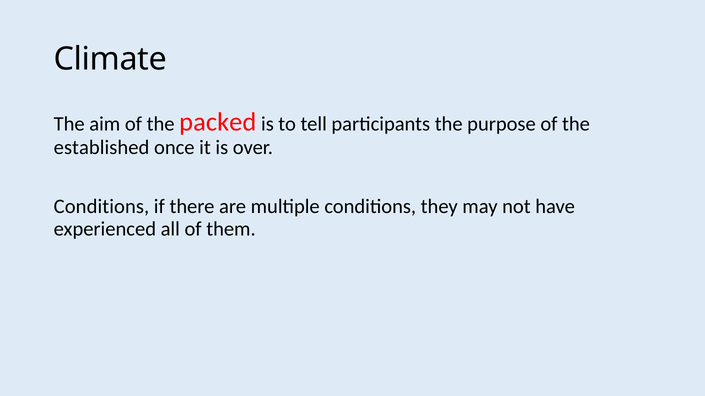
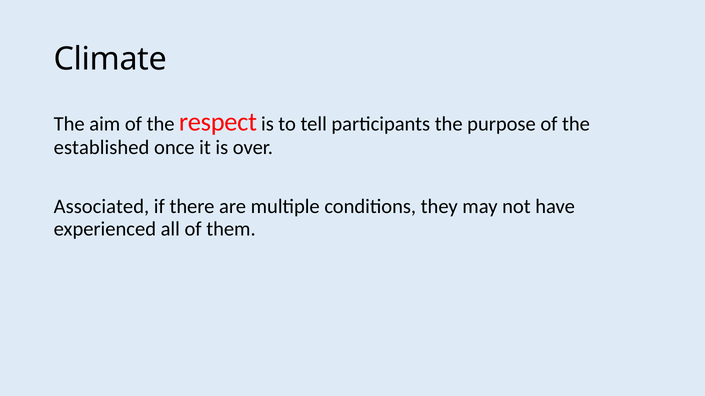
packed: packed -> respect (218, 122)
Conditions: Conditions -> Associated (101, 207)
